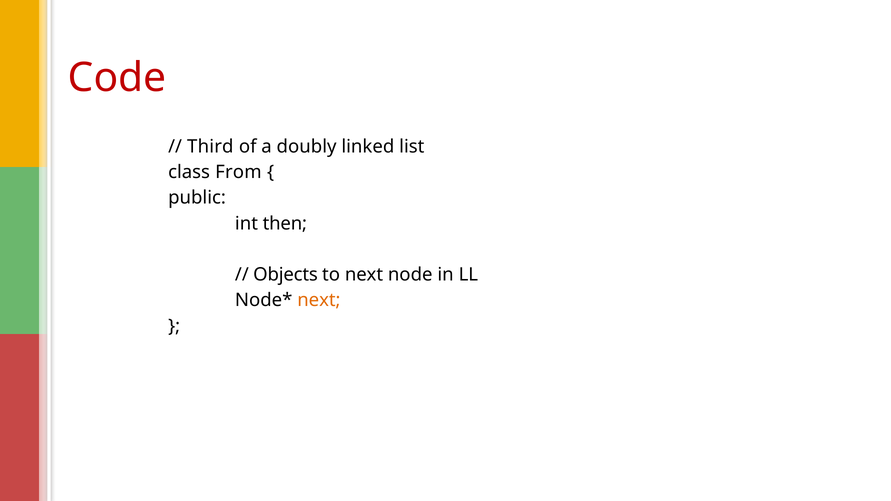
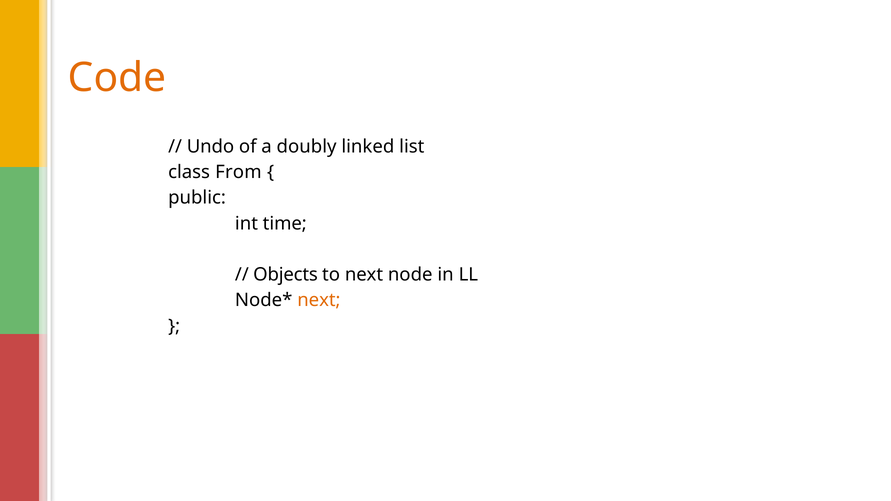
Code colour: red -> orange (117, 78)
Third: Third -> Undo (210, 147)
then: then -> time (285, 224)
